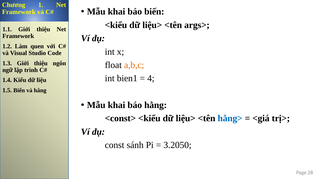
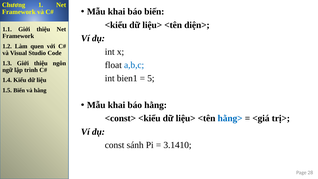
args>: args> -> diện> (197, 25)
a,b,c colour: orange -> blue (134, 65)
4: 4 -> 5 (151, 78)
3.2050: 3.2050 -> 3.1410 (177, 145)
